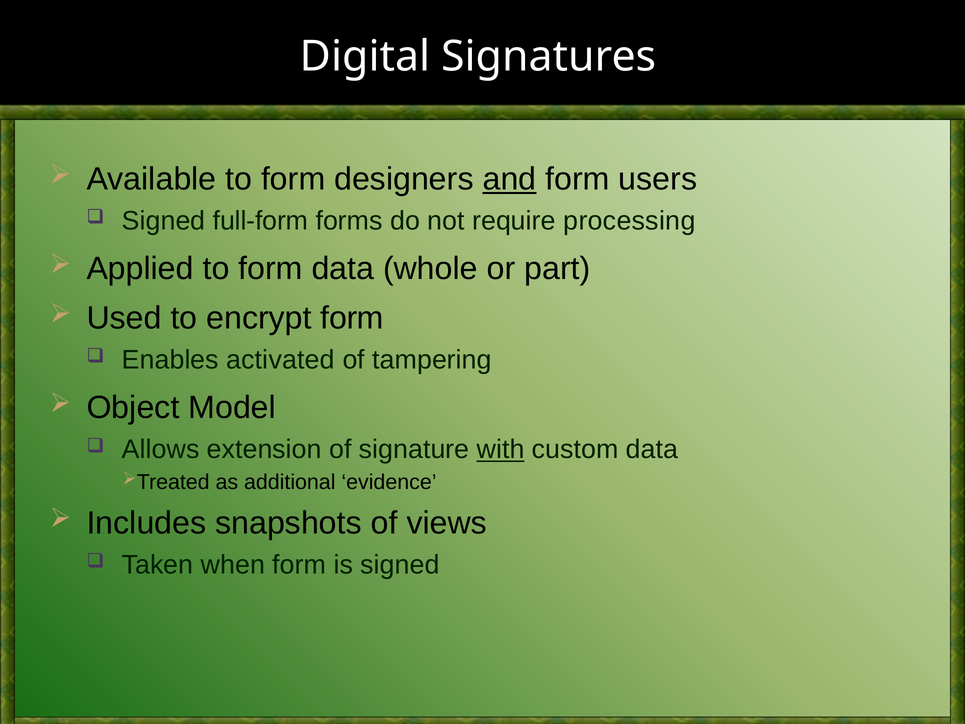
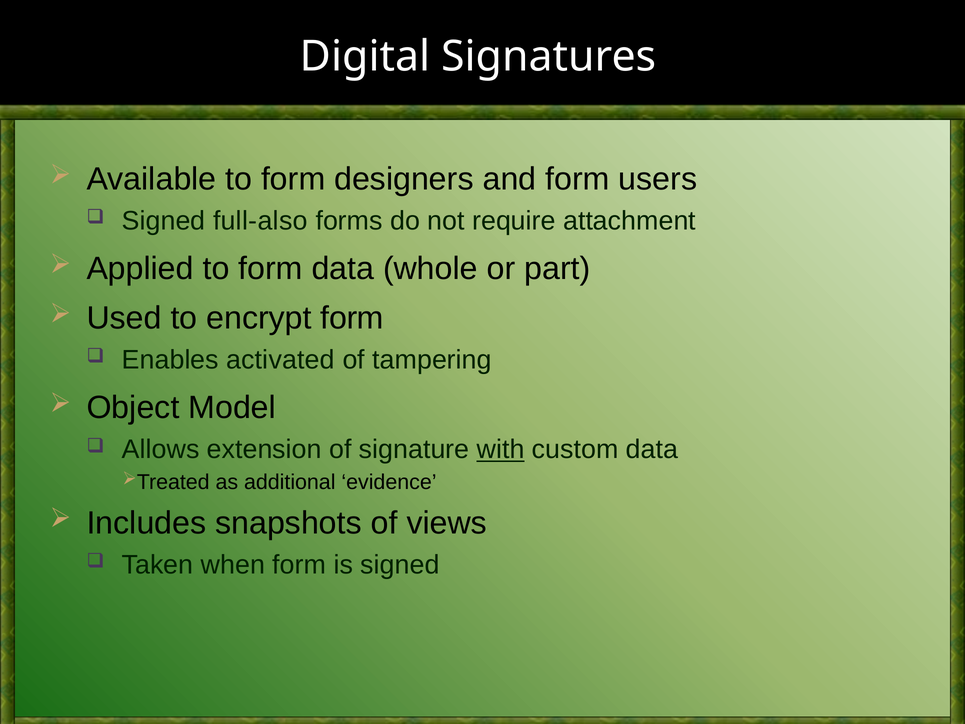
and underline: present -> none (509, 179)
full-form: full-form -> full-also (260, 221)
processing: processing -> attachment (630, 221)
